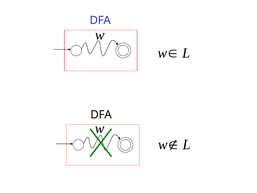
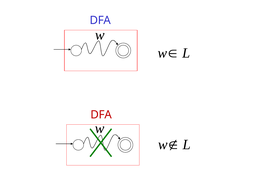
DFA colour: black -> red (101, 114)
